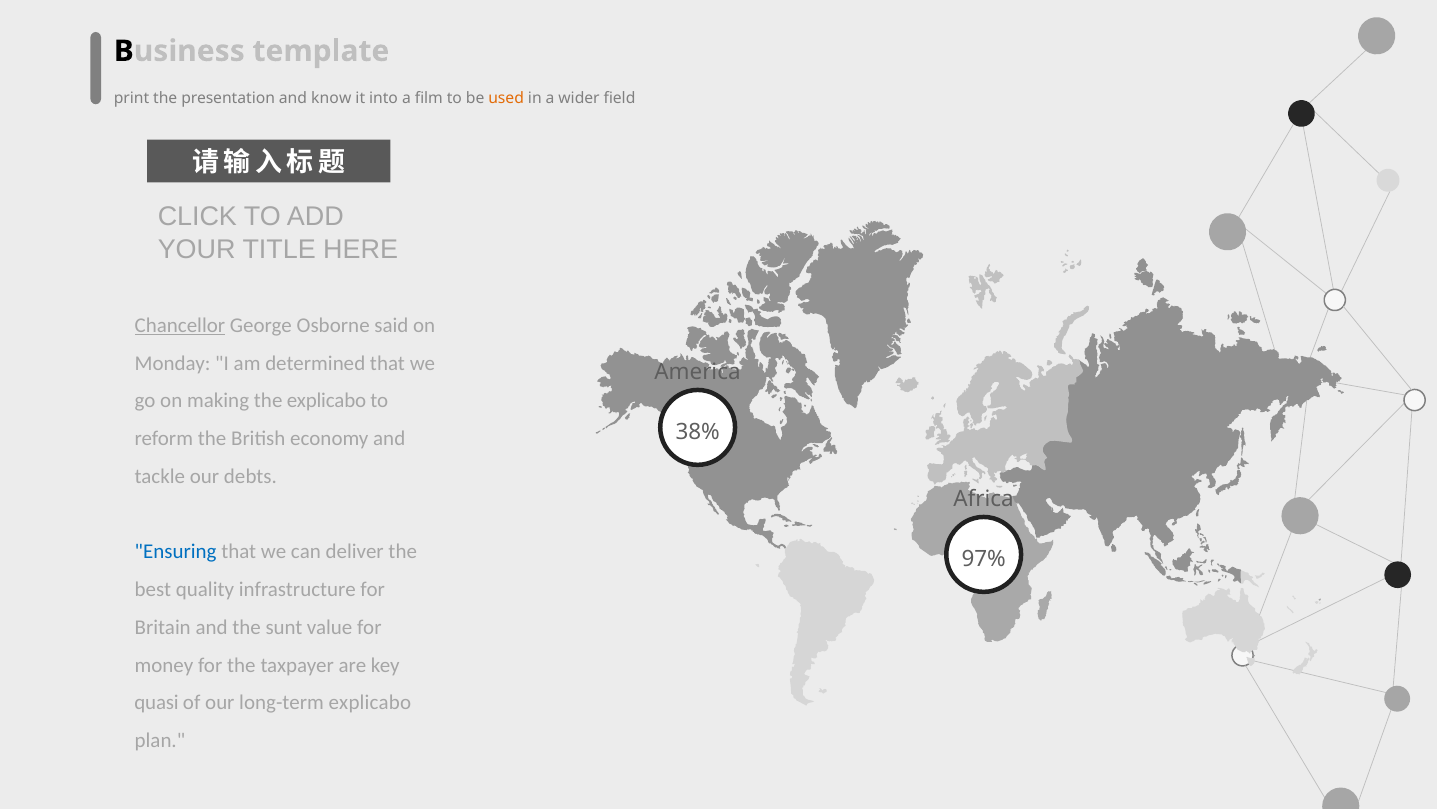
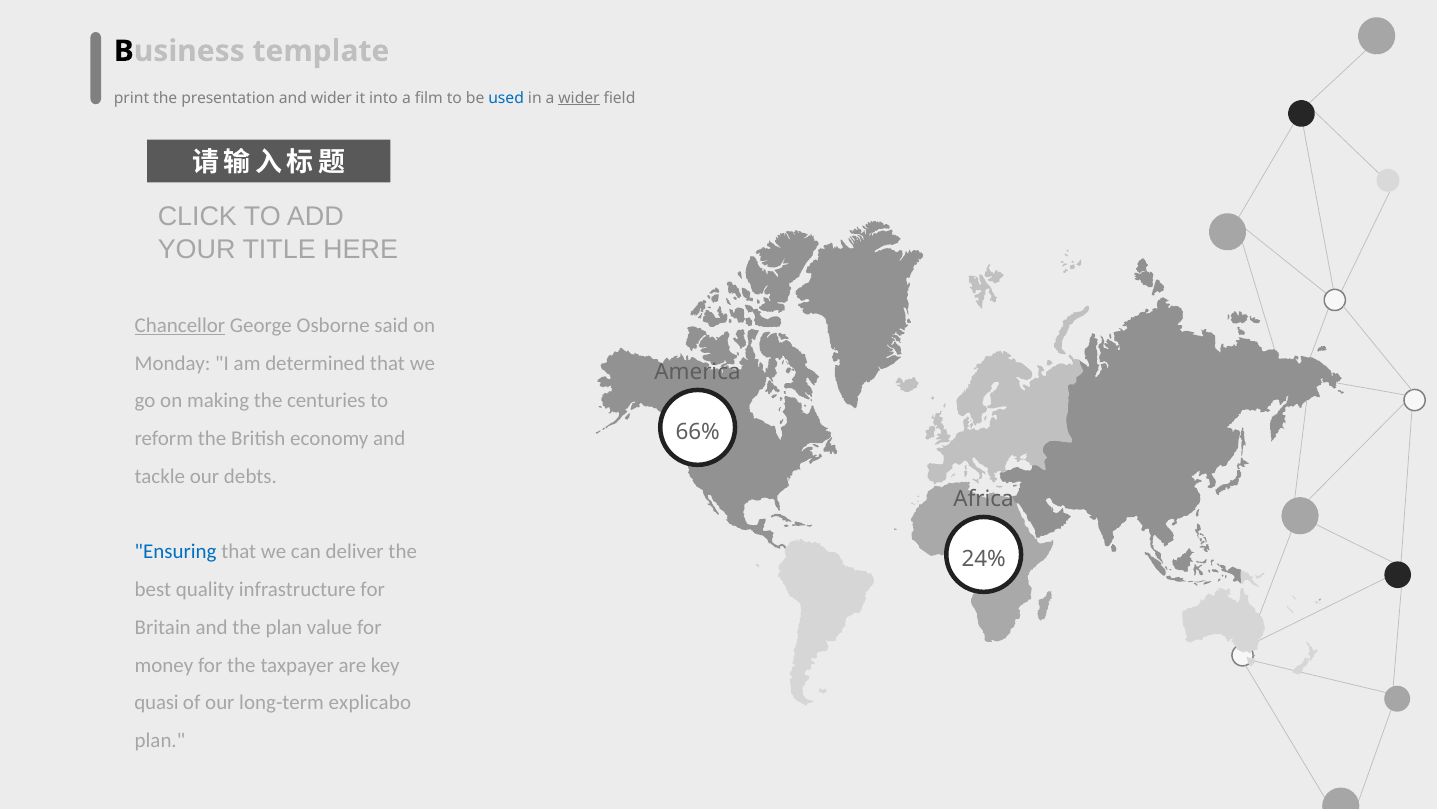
and know: know -> wider (331, 98)
used colour: orange -> blue (506, 98)
wider underline: none -> present (579, 98)
the explicabo: explicabo -> centuries (326, 401)
38%: 38% -> 66% (698, 431)
97%: 97% -> 24% (984, 558)
the sunt: sunt -> plan (284, 627)
